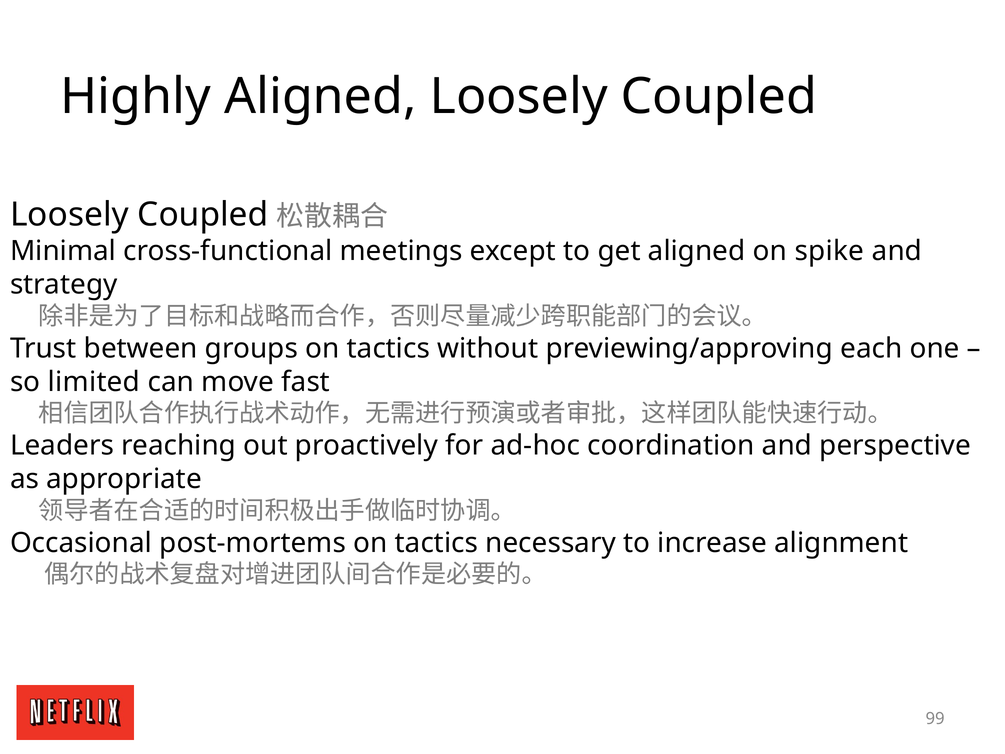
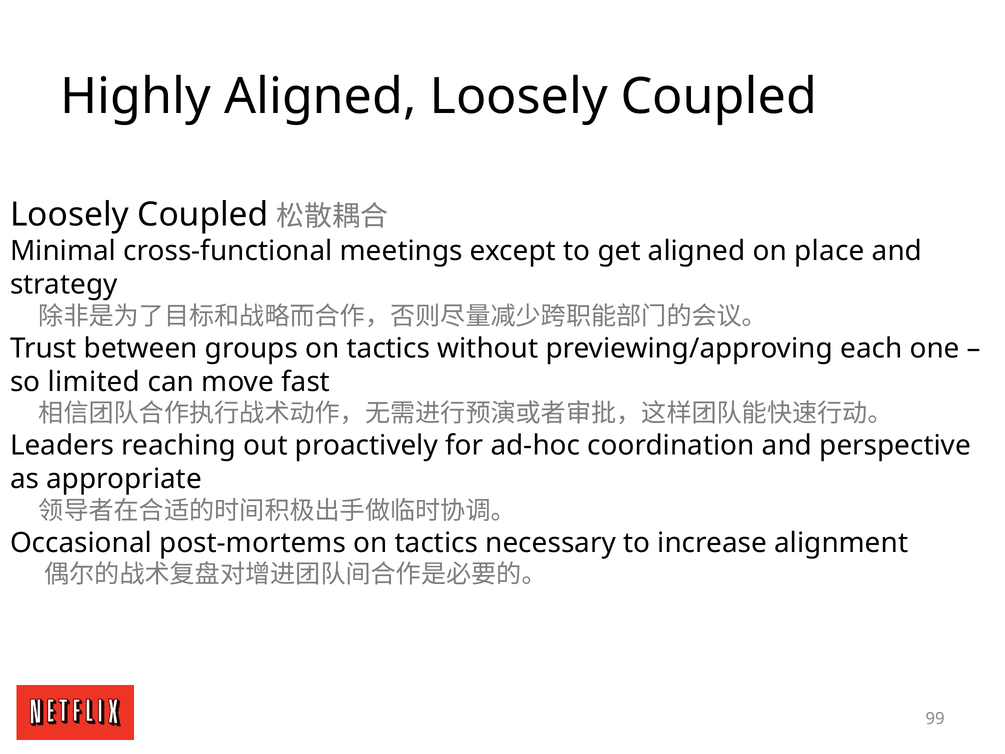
spike: spike -> place (829, 251)
